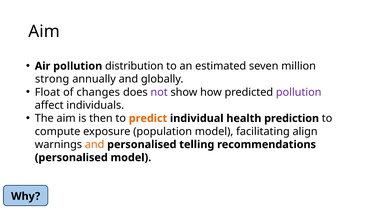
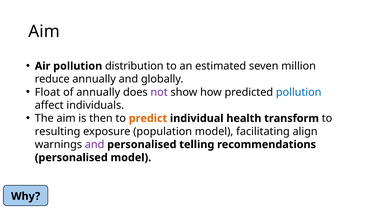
strong: strong -> reduce (52, 79)
of changes: changes -> annually (98, 92)
pollution colour: purple -> blue (299, 92)
prediction: prediction -> transform (292, 118)
compute: compute -> resulting (58, 131)
and colour: orange -> purple (95, 144)
